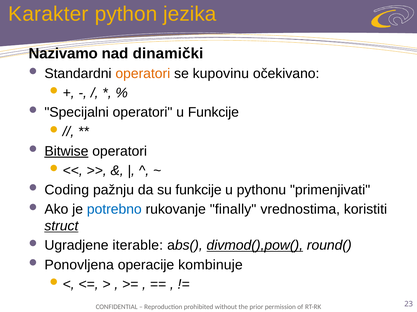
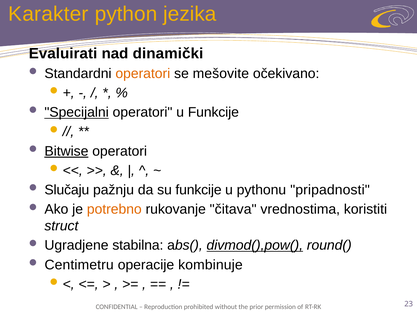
Nazivamo: Nazivamo -> Evaluirati (63, 54)
kupovinu: kupovinu -> mešovite (221, 74)
Specijalni underline: none -> present (77, 113)
Coding: Coding -> Slučaju (67, 190)
primenjivati: primenjivati -> pripadnosti (330, 190)
potrebno colour: blue -> orange (114, 210)
finally: finally -> čitava (233, 210)
struct underline: present -> none (61, 227)
iterable: iterable -> stabilna (138, 246)
Ponovljena: Ponovljena -> Centimetru (79, 265)
